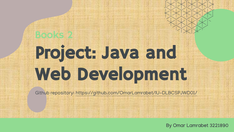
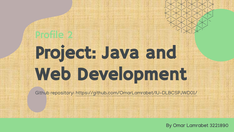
Books: Books -> Profile (50, 35)
